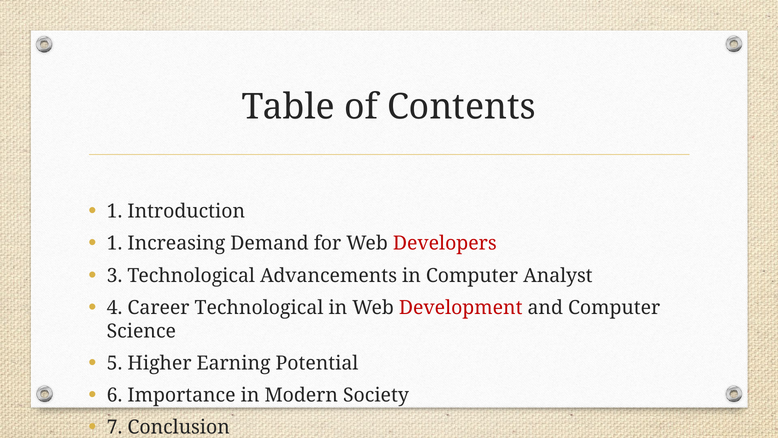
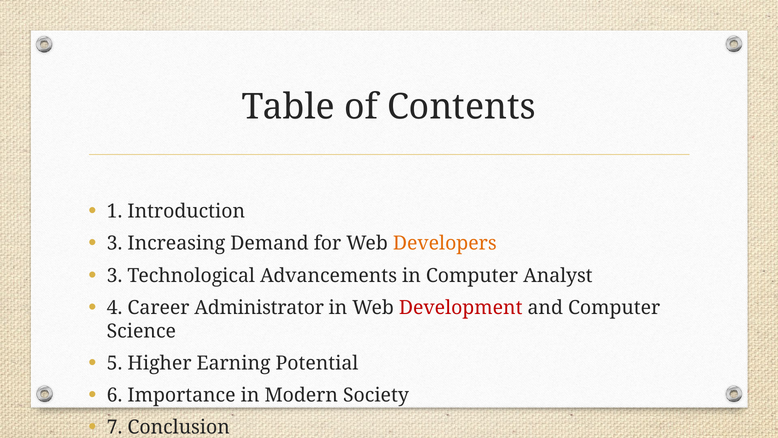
1: 1 -> 3 (115, 243)
Developers colour: red -> orange (445, 243)
Career Technological: Technological -> Administrator (259, 307)
